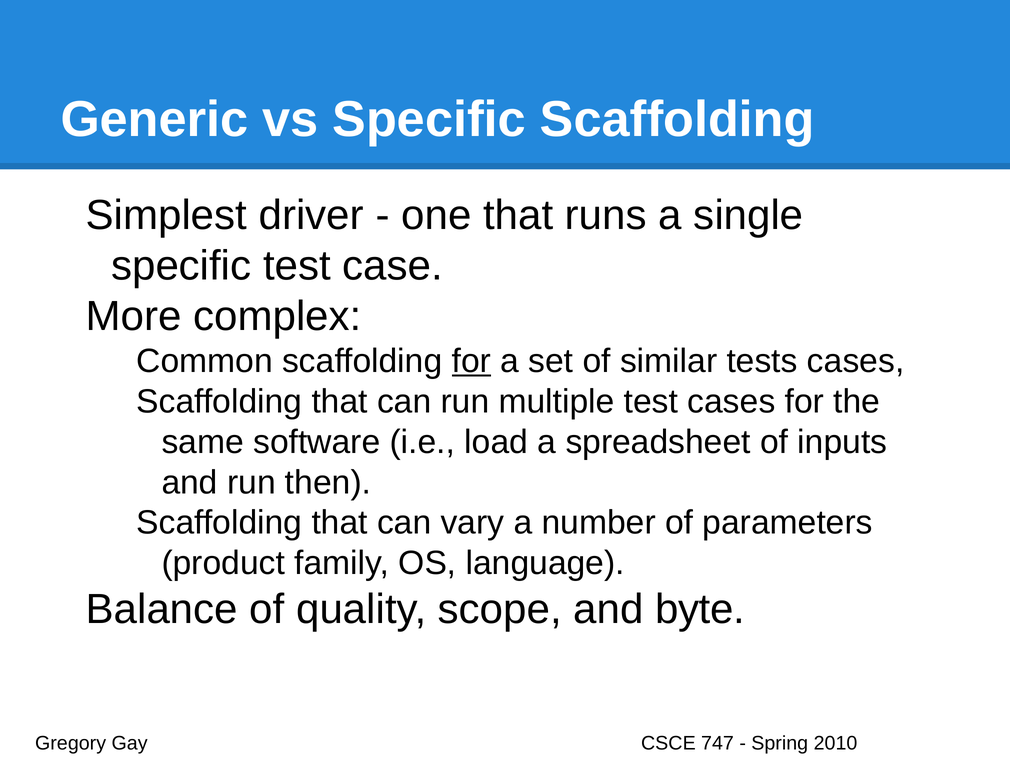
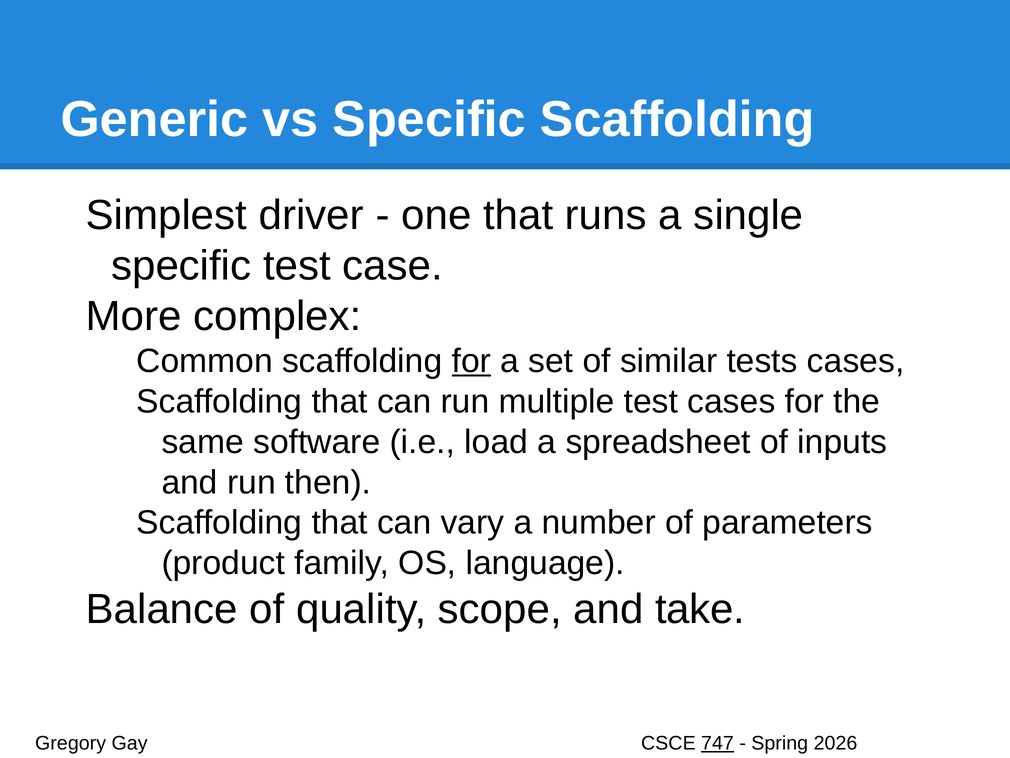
byte: byte -> take (700, 609)
747 underline: none -> present (717, 743)
2010: 2010 -> 2026 (836, 743)
